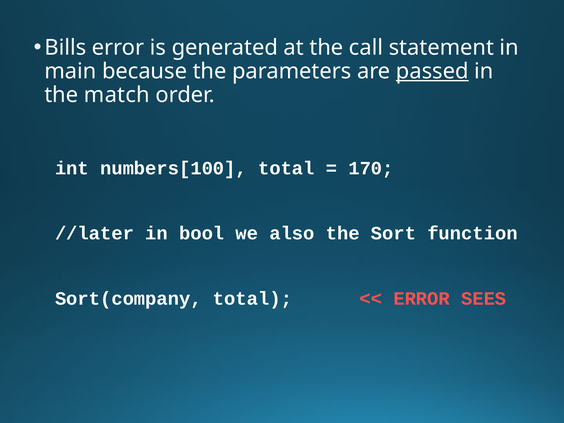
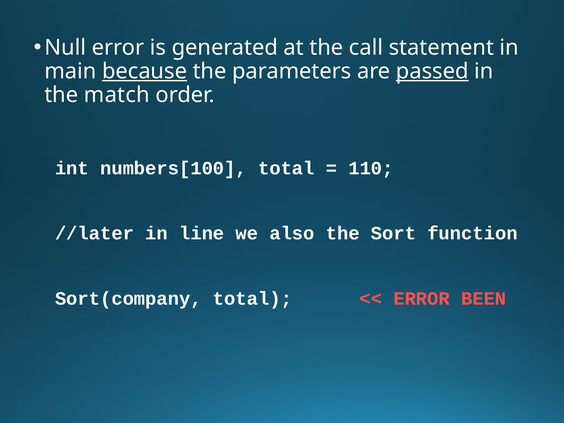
Bills: Bills -> Null (65, 47)
because underline: none -> present (145, 71)
170: 170 -> 110 (371, 168)
bool: bool -> line (202, 233)
SEES: SEES -> BEEN (484, 299)
